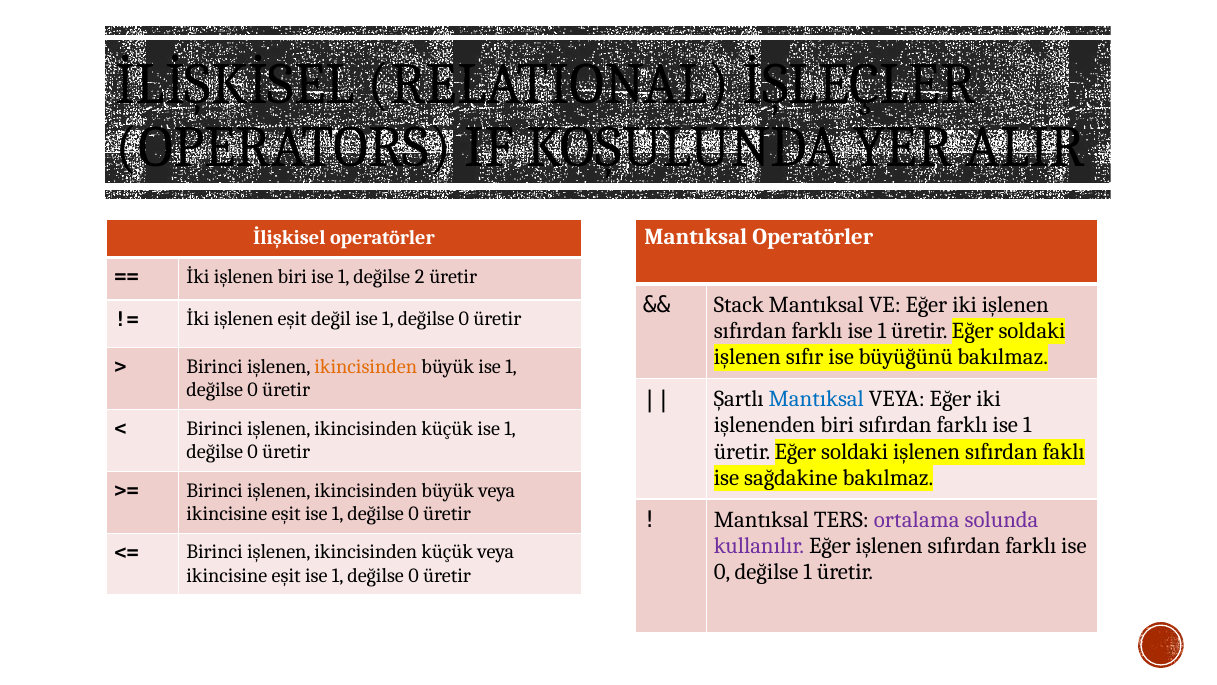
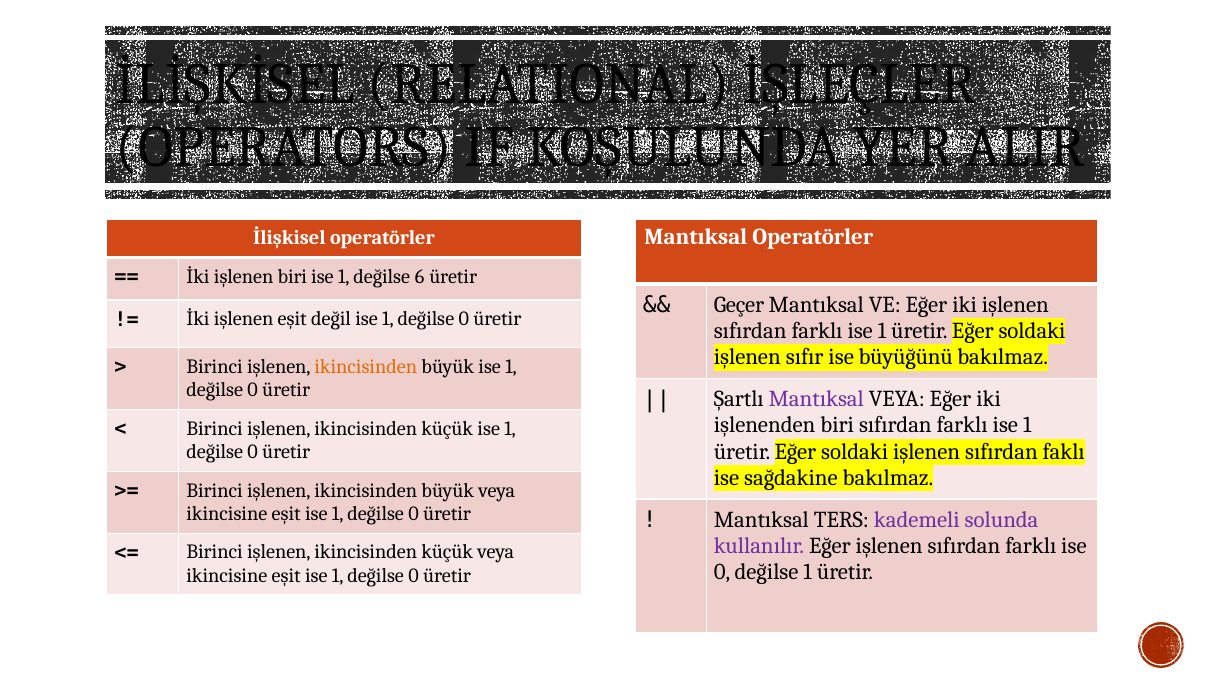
2: 2 -> 6 (420, 277)
Stack: Stack -> Geçer (739, 304)
Mantıksal colour: blue -> purple (816, 399)
ortalama: ortalama -> kademeli (917, 519)
